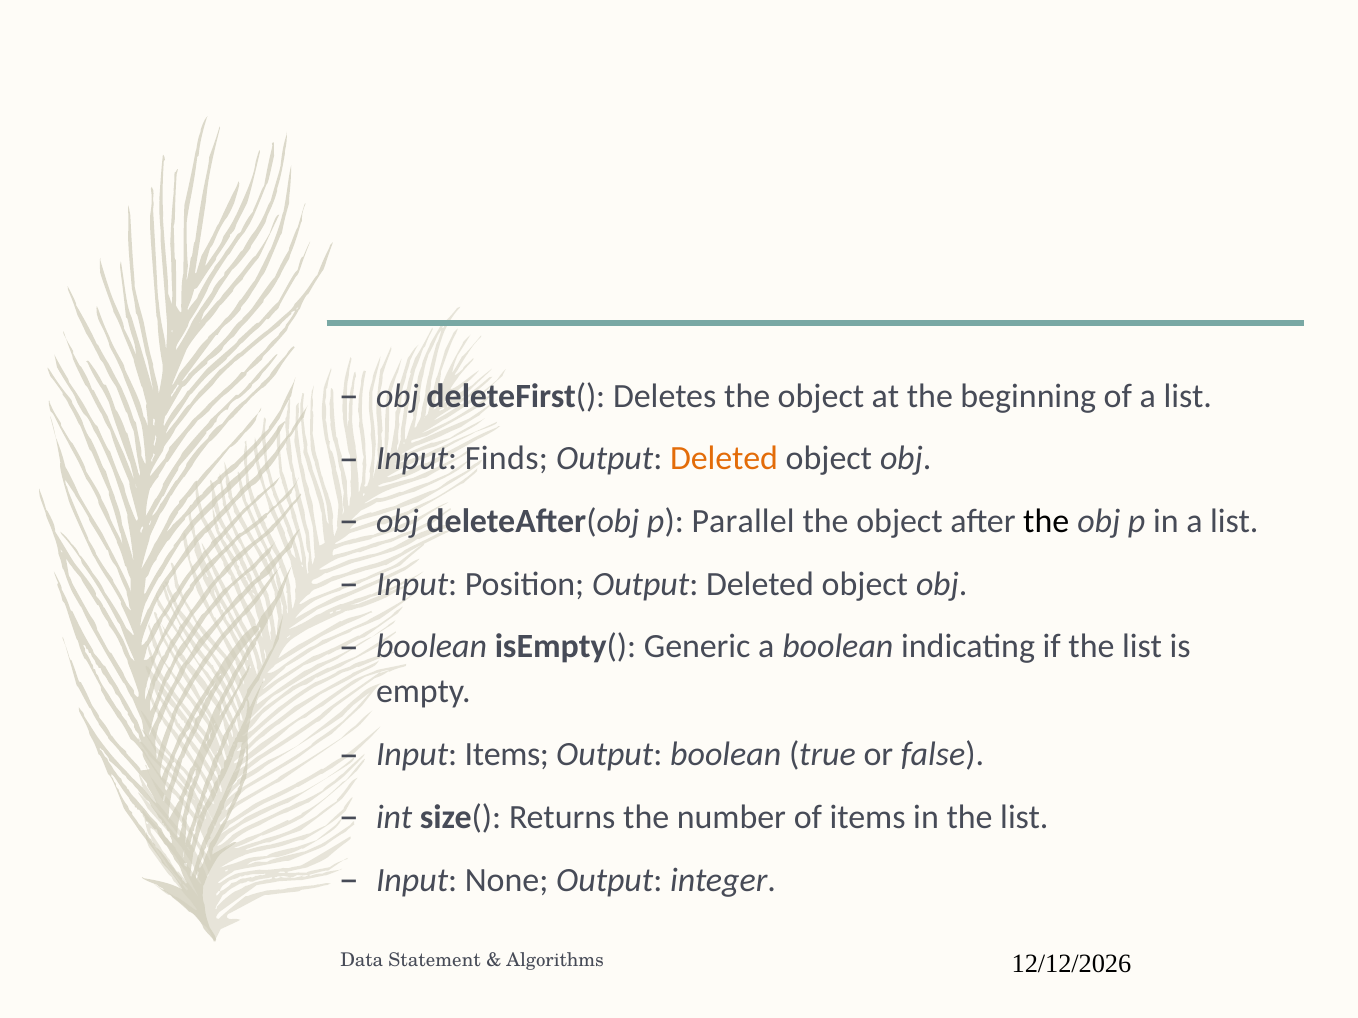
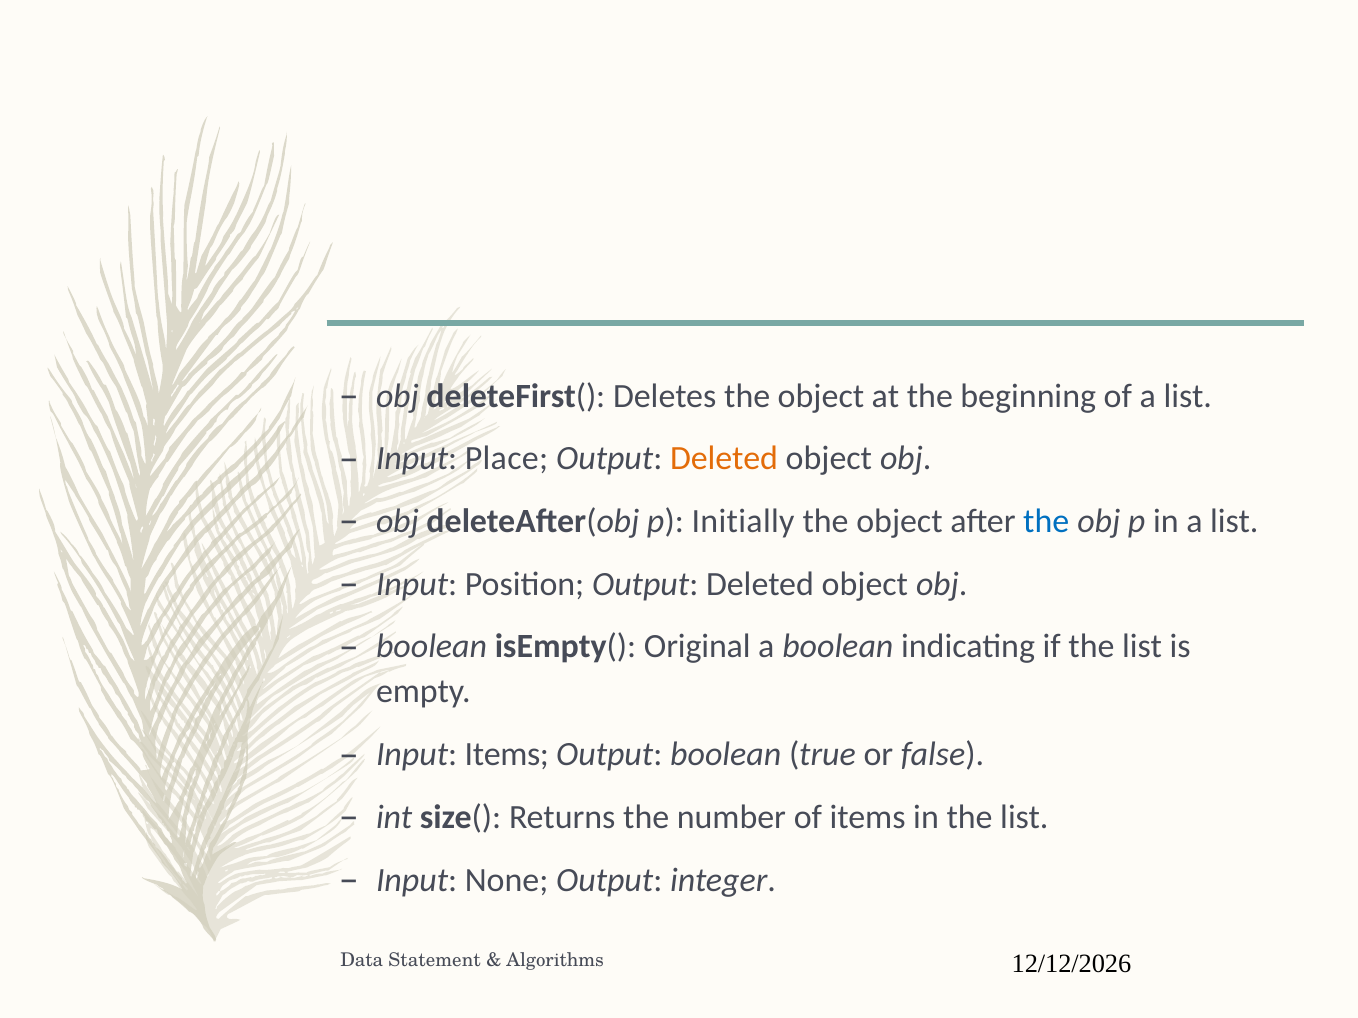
Finds: Finds -> Place (506, 459)
Parallel: Parallel -> Initially (743, 522)
the colour: black -> blue (1046, 522)
Generic: Generic -> Original (697, 647)
